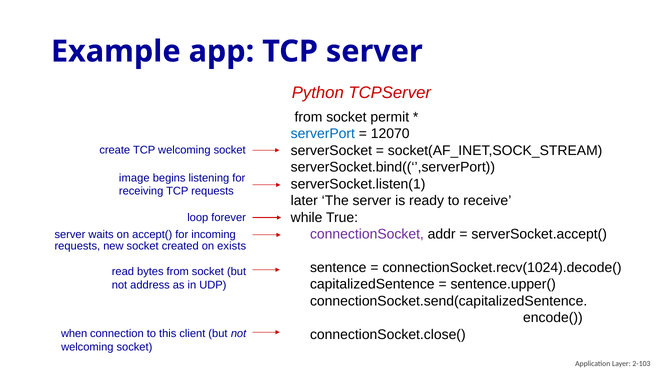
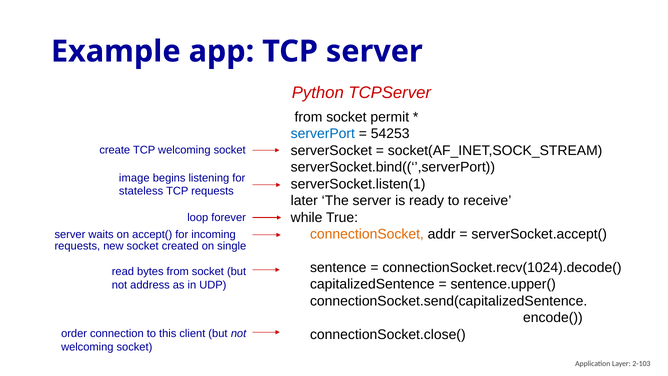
12070: 12070 -> 54253 (390, 134)
receiving: receiving -> stateless (141, 191)
connectionSocket colour: purple -> orange (367, 234)
exists: exists -> single (232, 246)
when: when -> order (74, 333)
